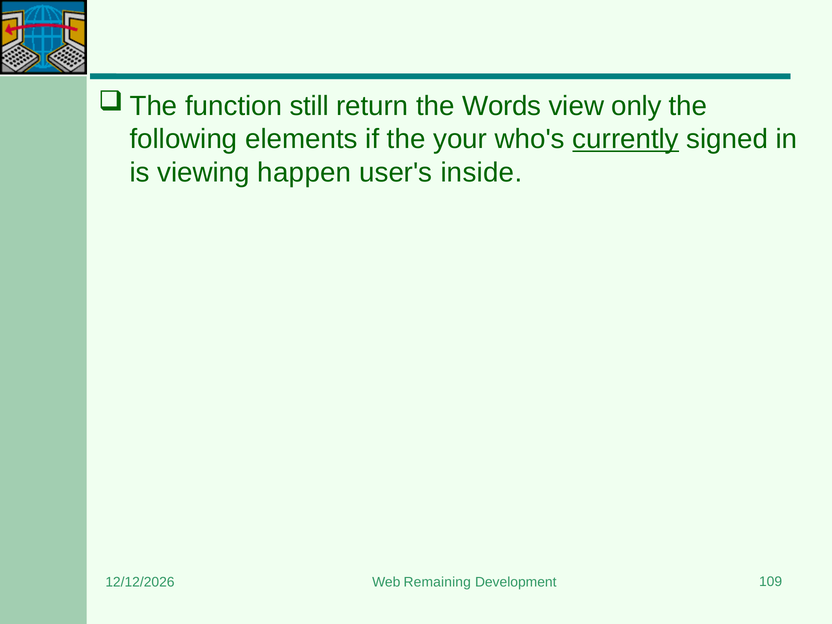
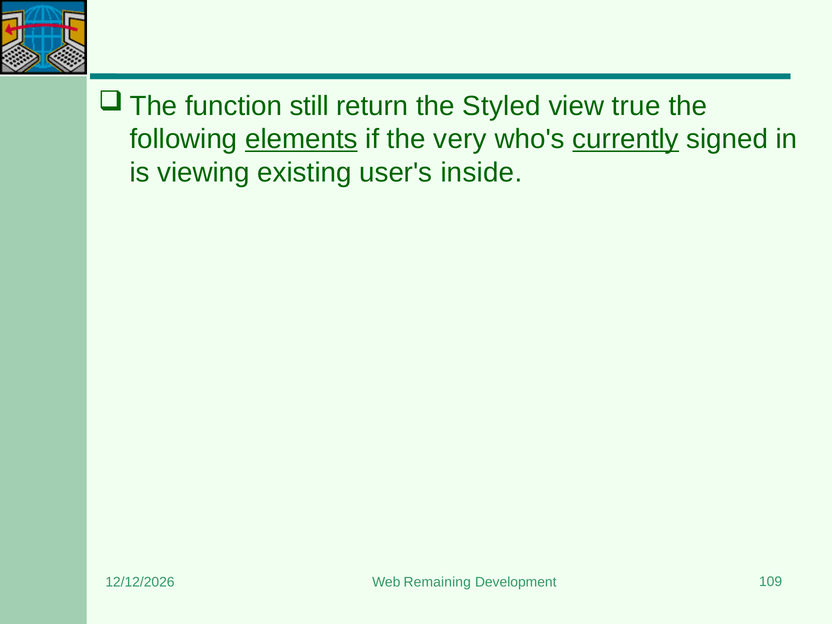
Words: Words -> Styled (502, 106)
only: only -> true (636, 106)
elements underline: none -> present (301, 139)
your: your -> very (460, 139)
happen: happen -> existing (305, 173)
